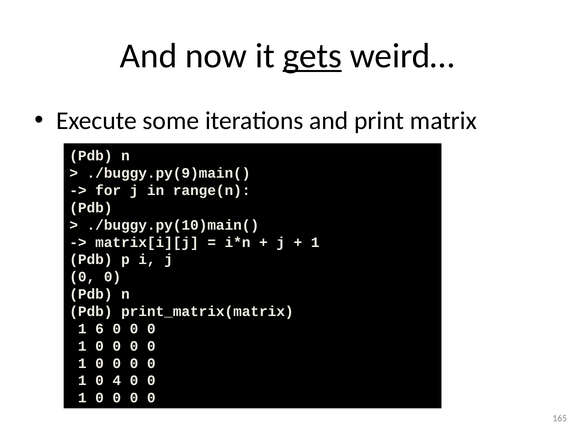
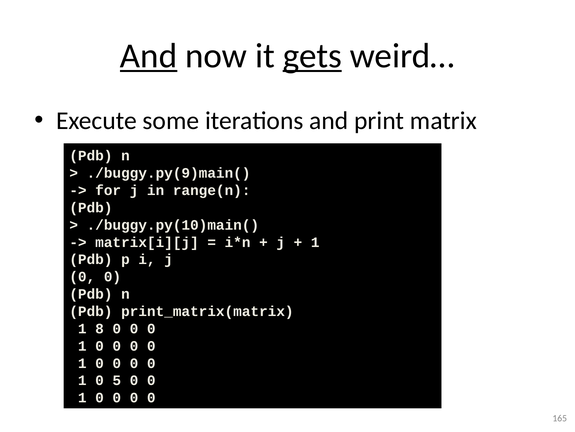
And underline: none -> present (149, 56)
6: 6 -> 8 (100, 328)
4: 4 -> 5 (117, 380)
